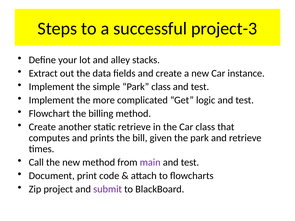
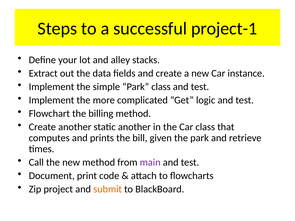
project-3: project-3 -> project-1 (224, 29)
static retrieve: retrieve -> another (134, 127)
submit colour: purple -> orange (108, 189)
